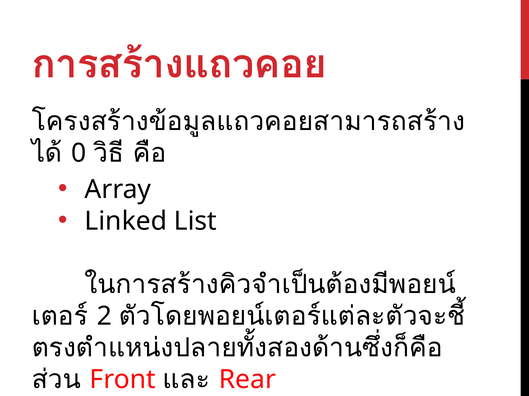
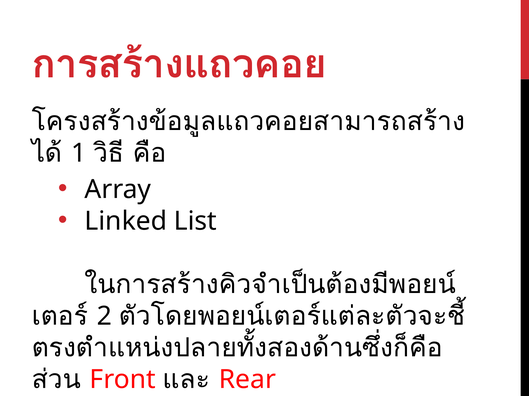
0: 0 -> 1 (79, 153)
